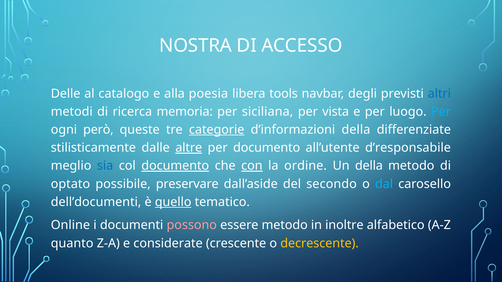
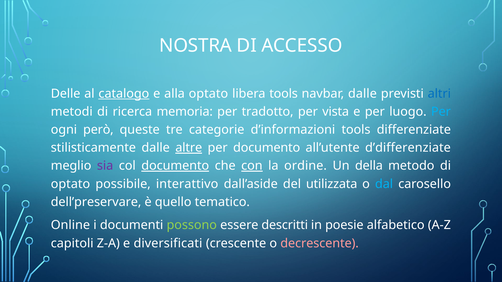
catalogo underline: none -> present (124, 94)
alla poesia: poesia -> optato (208, 94)
navbar degli: degli -> dalle (362, 94)
siciliana: siciliana -> tradotto (268, 112)
categorie underline: present -> none (217, 130)
d’informazioni della: della -> tools (356, 130)
d’responsabile: d’responsabile -> d’differenziate (408, 148)
sia colour: blue -> purple (105, 166)
preservare: preservare -> interattivo (187, 184)
secondo: secondo -> utilizzata (332, 184)
dell’documenti: dell’documenti -> dell’preservare (96, 202)
quello underline: present -> none (173, 202)
possono colour: pink -> light green (192, 225)
essere metodo: metodo -> descritti (285, 225)
inoltre: inoltre -> poesie (344, 225)
quanto: quanto -> capitoli (72, 244)
considerate: considerate -> diversificati (168, 244)
decrescente colour: yellow -> pink (320, 244)
